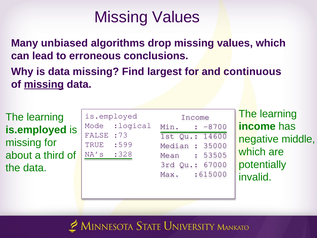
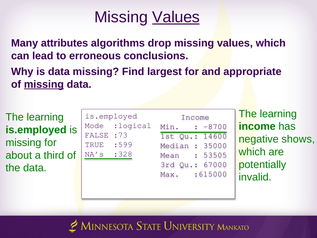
Values underline: none -> present (176, 17)
unbiased: unbiased -> attributes (65, 43)
continuous: continuous -> appropriate (252, 72)
middle: middle -> shows (298, 139)
